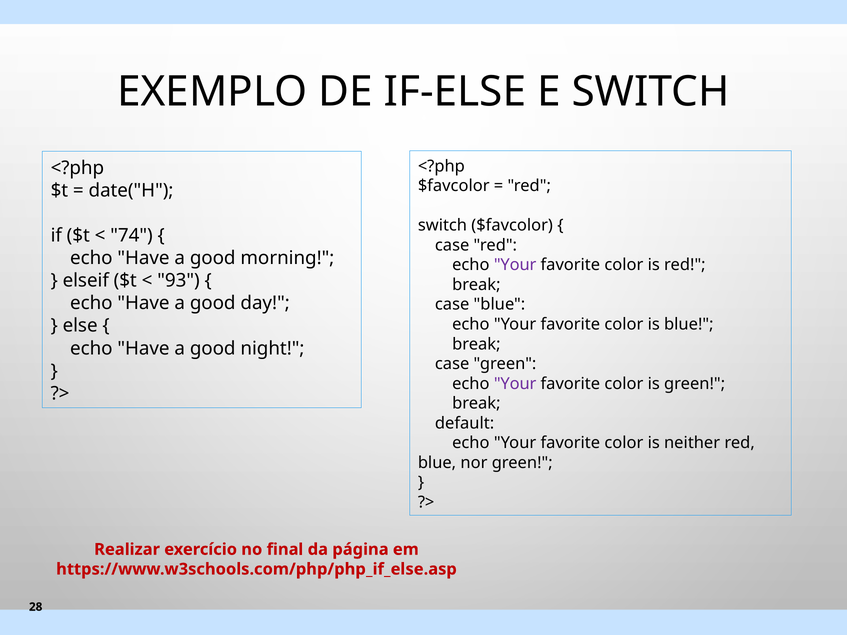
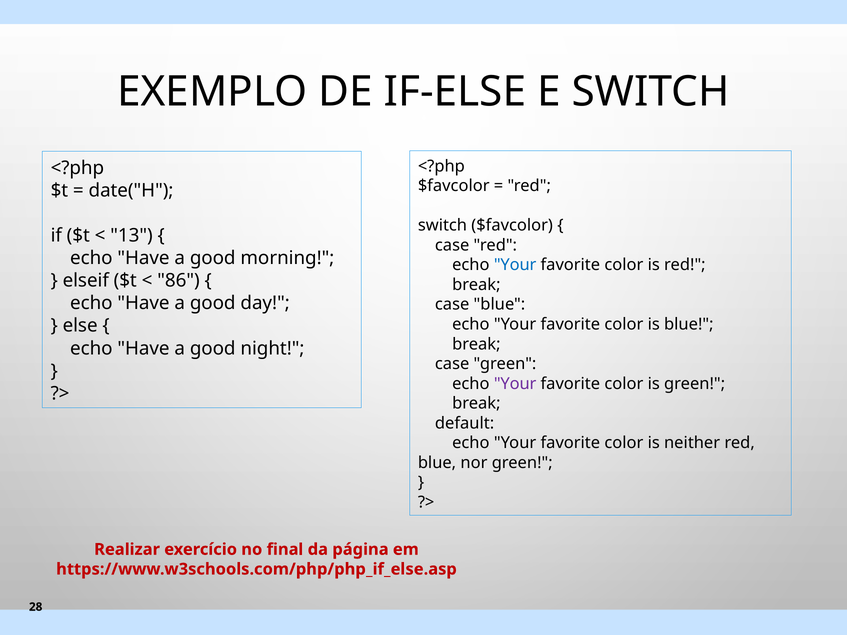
74: 74 -> 13 (131, 236)
Your colour: purple -> blue (515, 265)
93: 93 -> 86 (179, 281)
